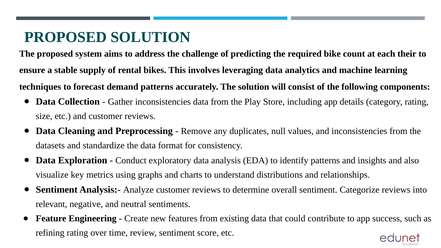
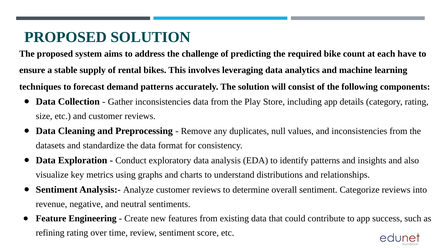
their: their -> have (407, 54)
relevant: relevant -> revenue (52, 204)
